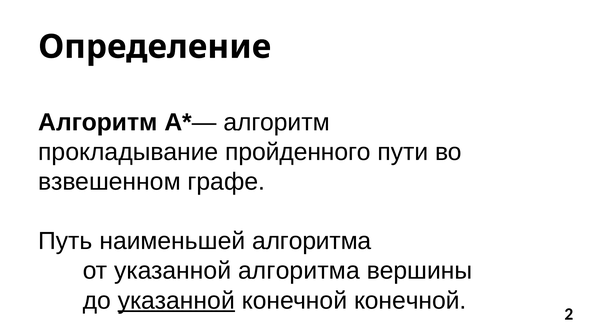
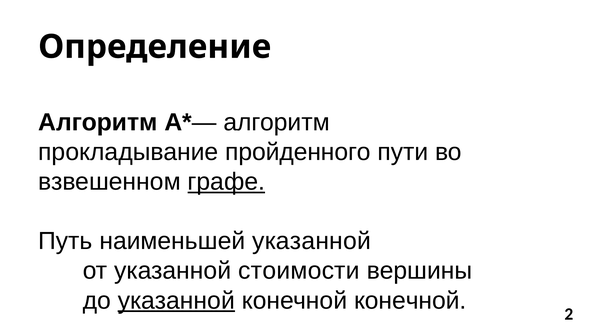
графе underline: none -> present (226, 182)
наименьшей алгоритма: алгоритма -> указанной (312, 241)
указанной алгоритма: алгоритма -> стоимости (299, 271)
